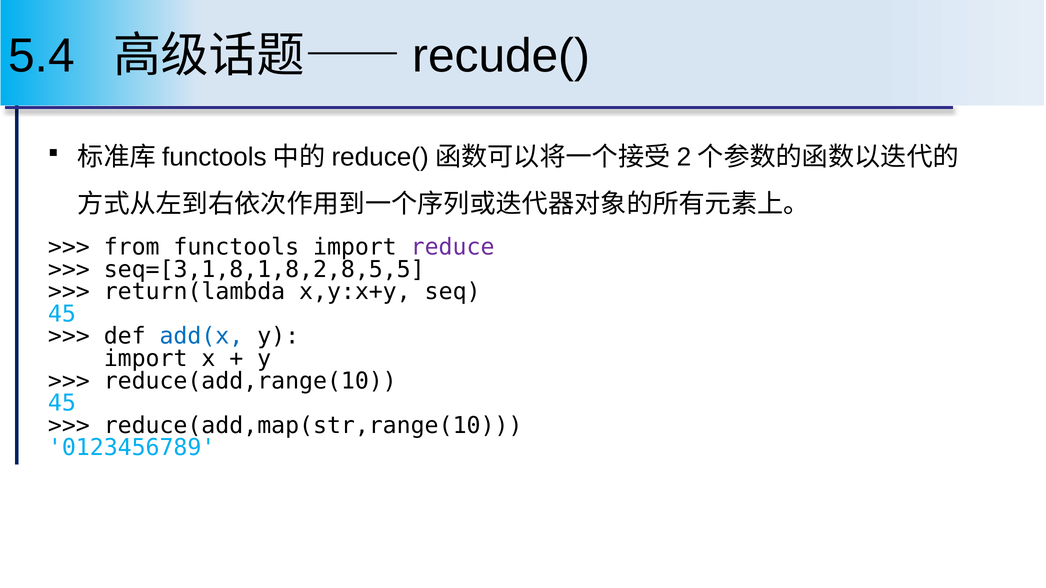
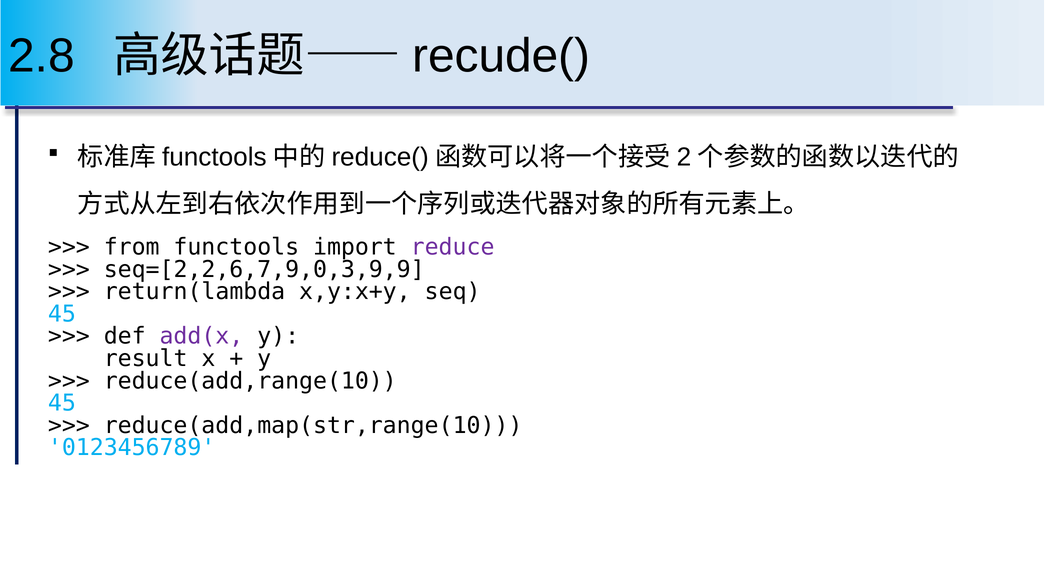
5.4: 5.4 -> 2.8 (41, 56)
seq=[3,1,8,1,8,2,8,5,5: seq=[3,1,8,1,8,2,8,5,5 -> seq=[2,2,6,7,9,0,3,9,9 (264, 270)
add(x colour: blue -> purple (201, 336)
import: import -> result (146, 359)
